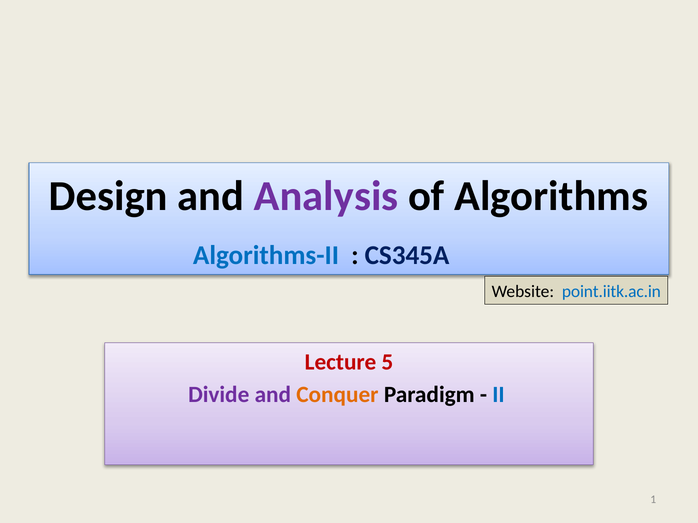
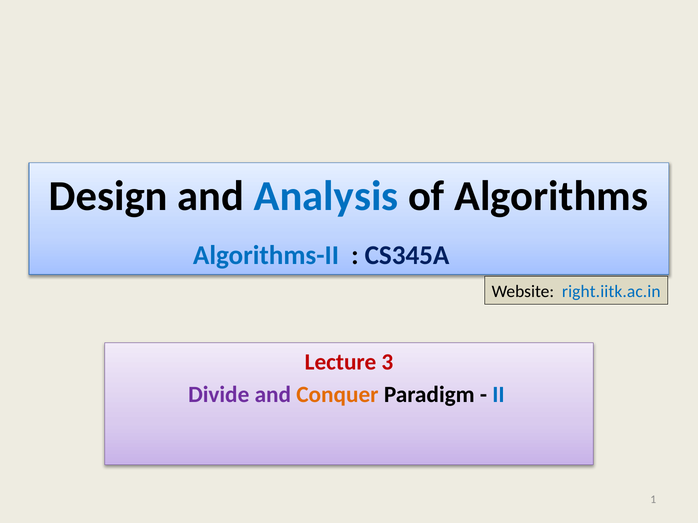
Analysis colour: purple -> blue (326, 196)
point.iitk.ac.in: point.iitk.ac.in -> right.iitk.ac.in (611, 292)
5: 5 -> 3 (387, 362)
